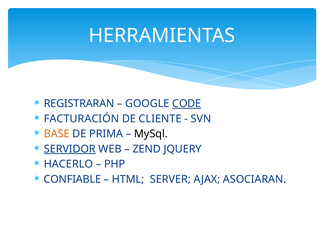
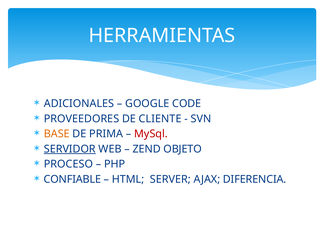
REGISTRARAN: REGISTRARAN -> ADICIONALES (79, 104)
CODE underline: present -> none (187, 104)
FACTURACIÓN: FACTURACIÓN -> PROVEEDORES (82, 119)
MySql colour: black -> red (151, 134)
JQUERY: JQUERY -> OBJETO (183, 149)
HACERLO: HACERLO -> PROCESO (68, 164)
ASOCIARAN: ASOCIARAN -> DIFERENCIA (255, 179)
